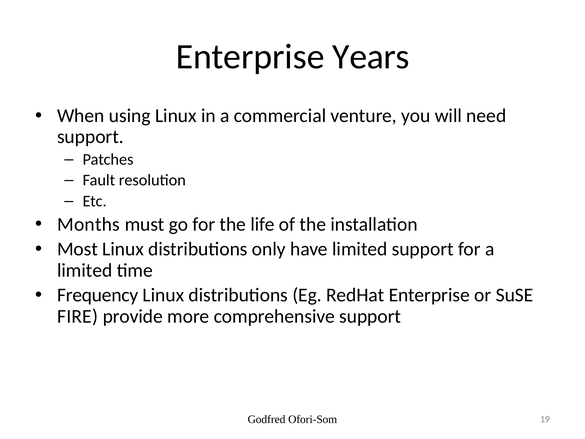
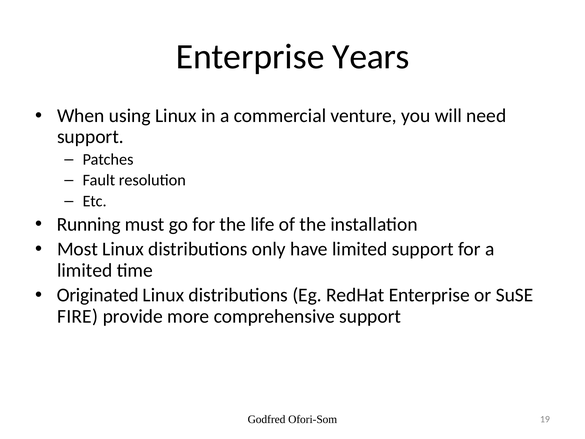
Months: Months -> Running (89, 224)
Frequency: Frequency -> Originated (98, 295)
